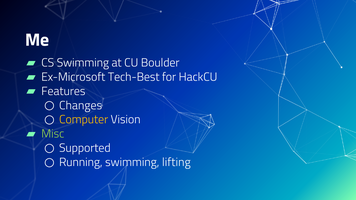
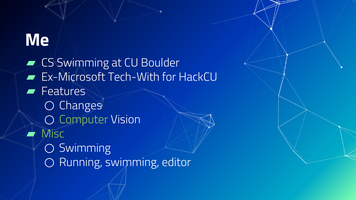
Tech-Best: Tech-Best -> Tech-With (134, 77)
Computer colour: yellow -> light green (84, 120)
Supported: Supported -> Swimming (85, 148)
lifting: lifting -> editor (176, 162)
